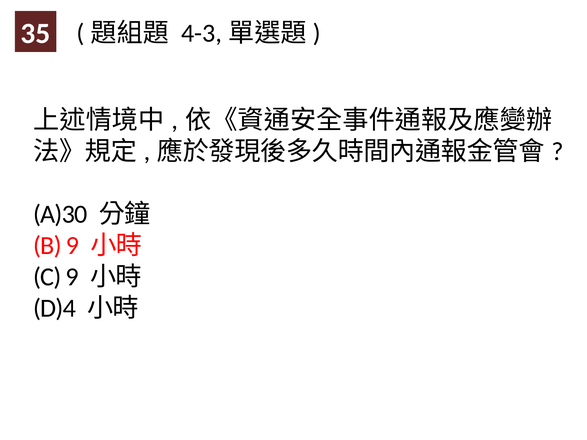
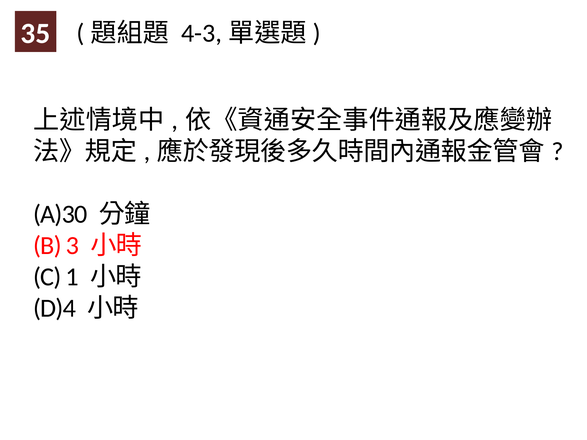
B 9: 9 -> 3 (73, 246)
C 9: 9 -> 1 (72, 277)
